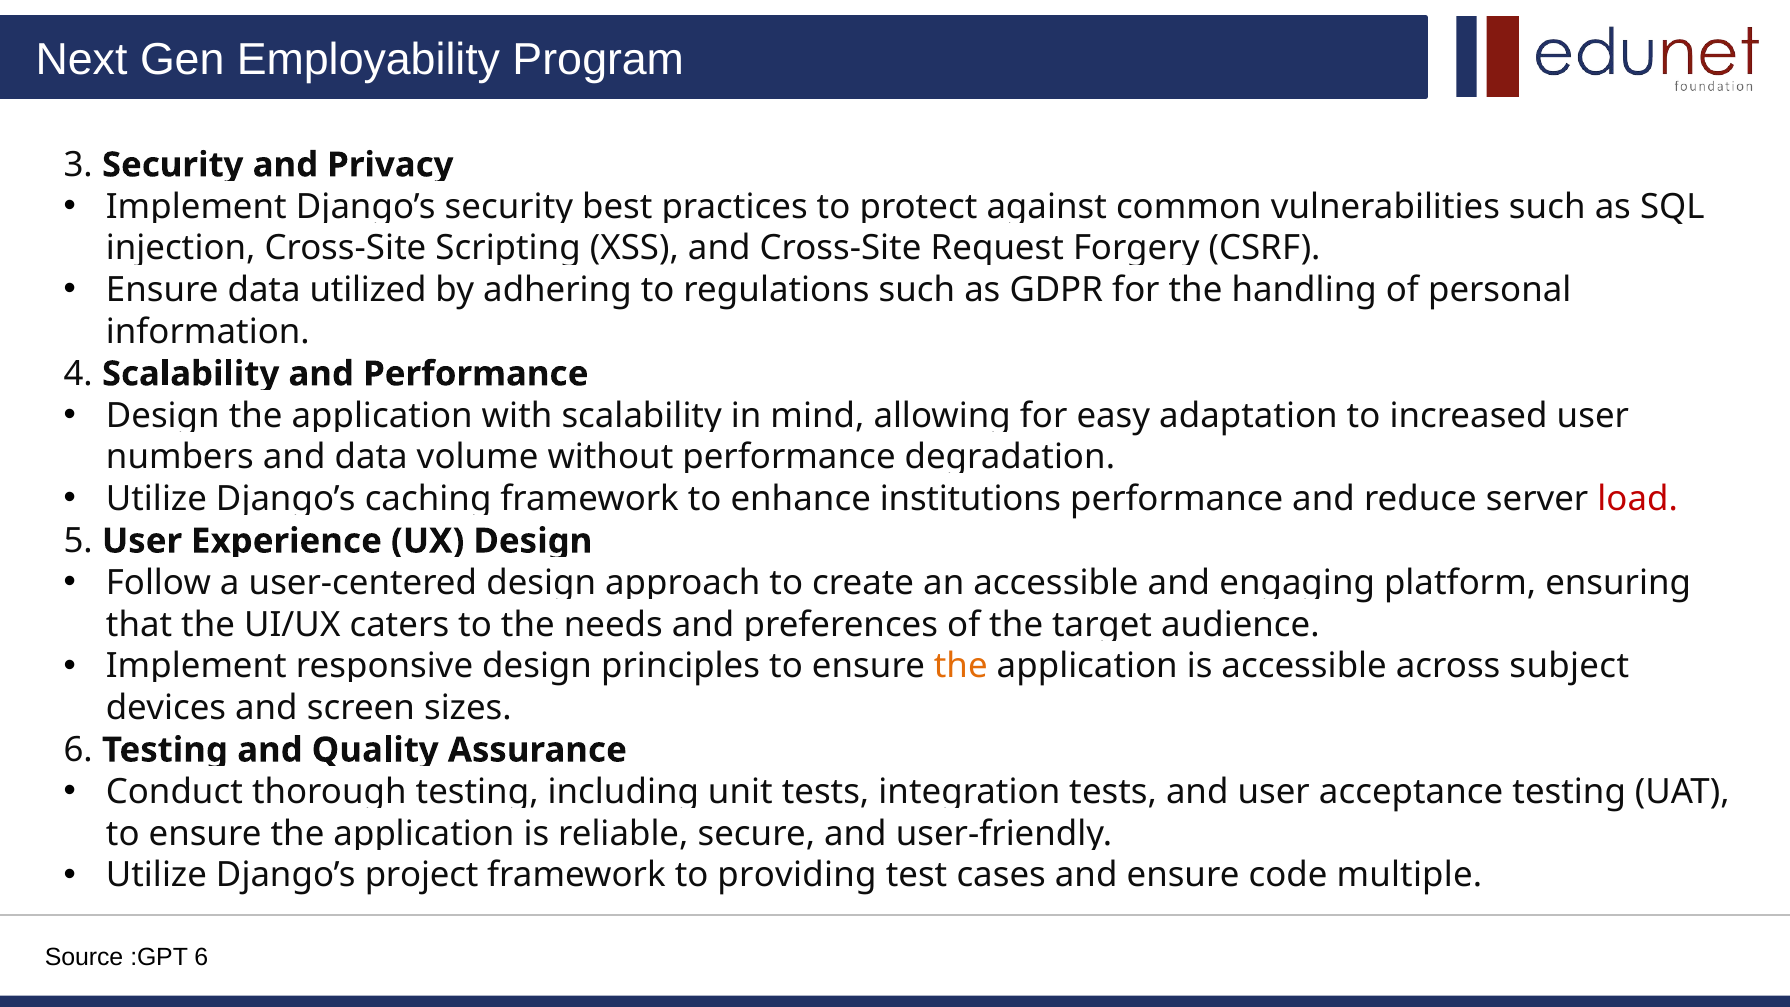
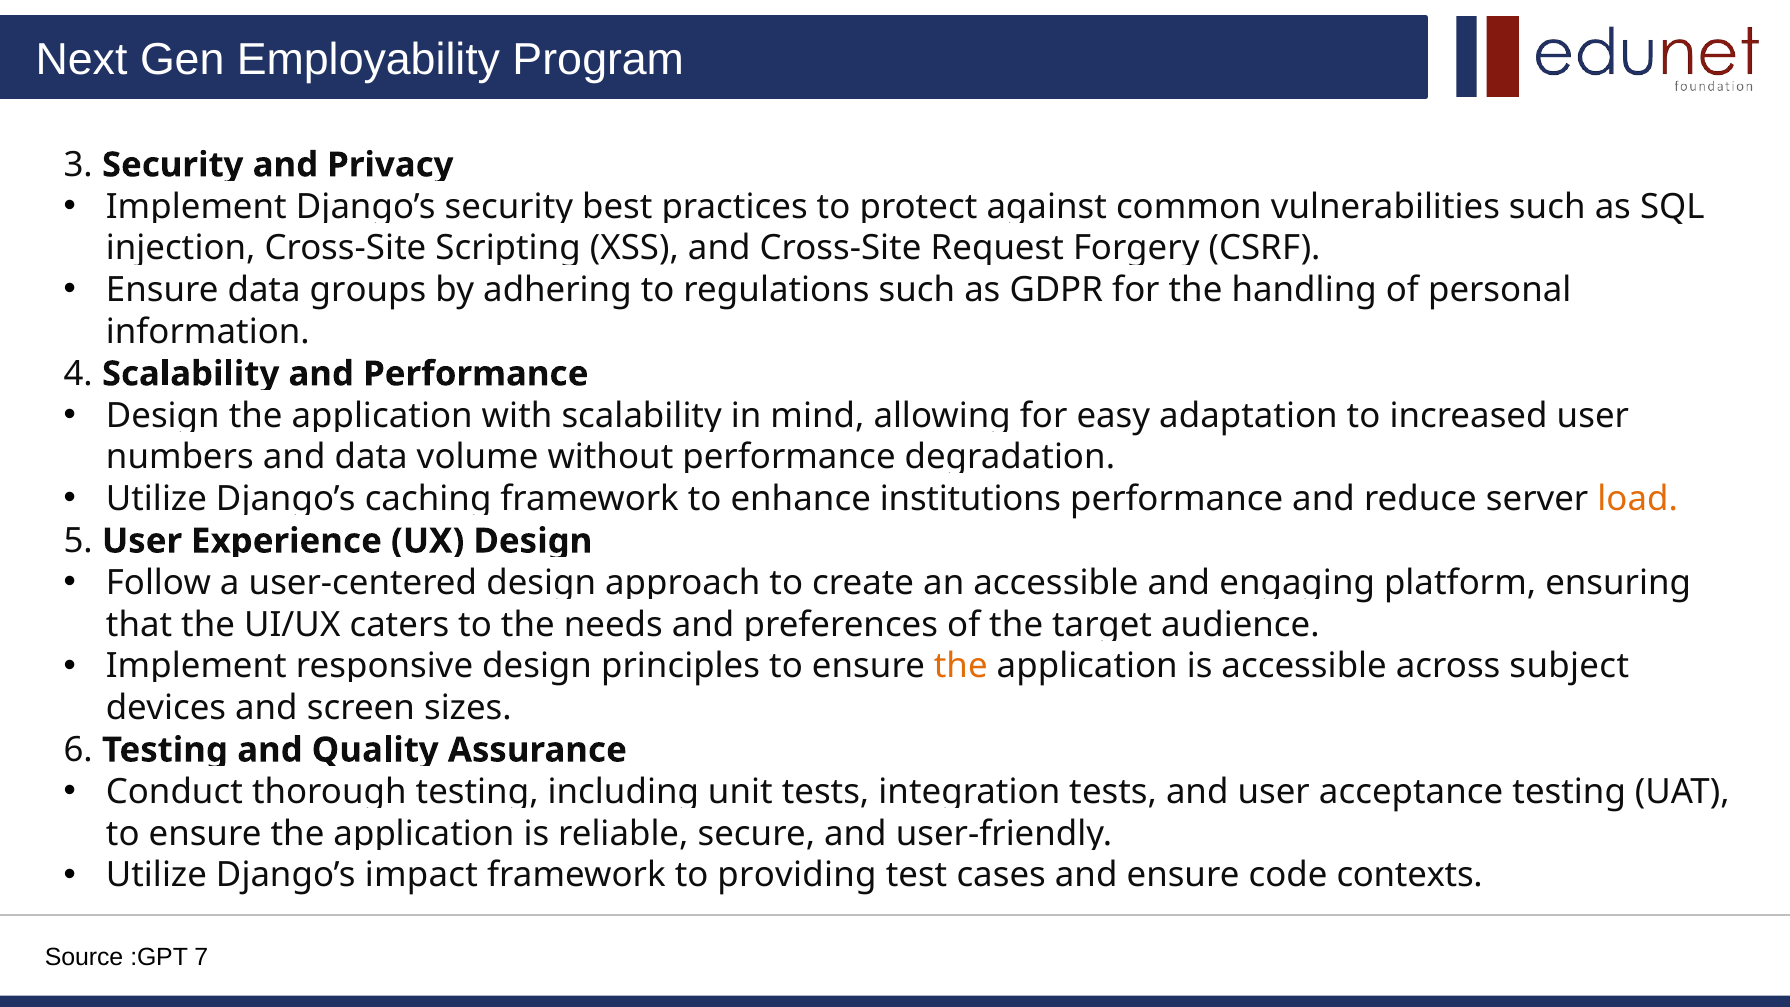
utilized: utilized -> groups (368, 290)
load colour: red -> orange (1638, 499)
project: project -> impact (421, 875)
multiple: multiple -> contexts (1410, 875)
:GPT 6: 6 -> 7 (201, 957)
